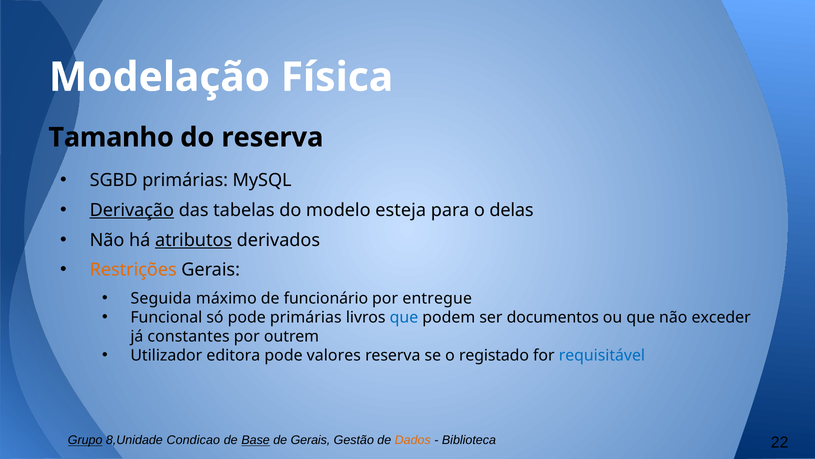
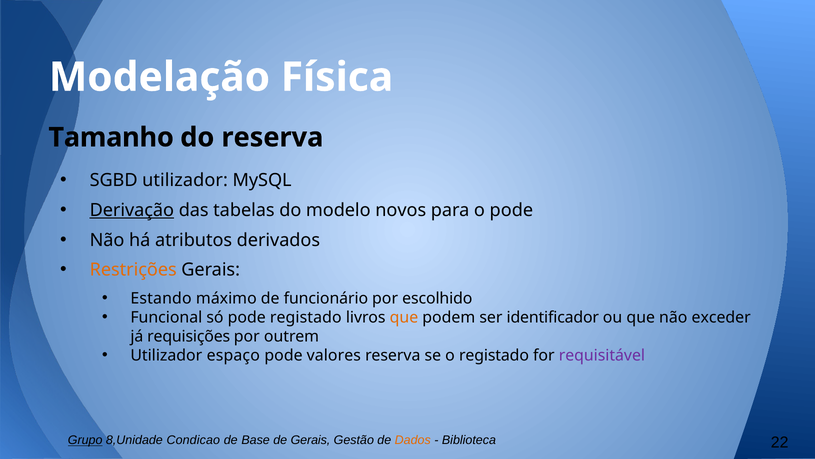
SGBD primárias: primárias -> utilizador (185, 180)
esteja: esteja -> novos (401, 210)
o delas: delas -> pode (511, 210)
atributos underline: present -> none (194, 240)
Seguida: Seguida -> Estando (161, 298)
entregue: entregue -> escolhido (437, 298)
pode primárias: primárias -> registado (306, 317)
que colour: blue -> orange (404, 317)
documentos: documentos -> identificador (553, 317)
constantes: constantes -> requisições (189, 336)
editora: editora -> espaço (233, 355)
requisitável colour: blue -> purple (602, 355)
Base underline: present -> none (256, 440)
